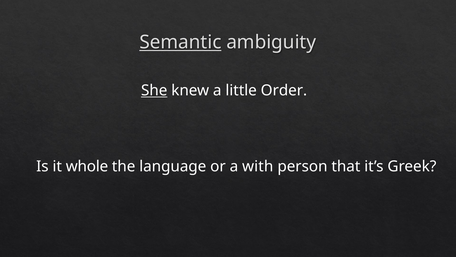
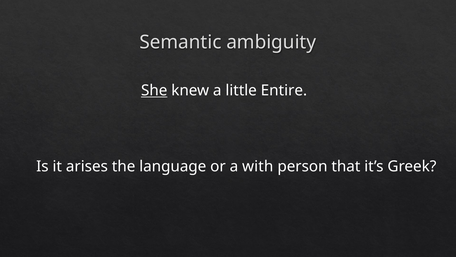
Semantic underline: present -> none (180, 42)
Order: Order -> Entire (284, 90)
whole: whole -> arises (87, 166)
